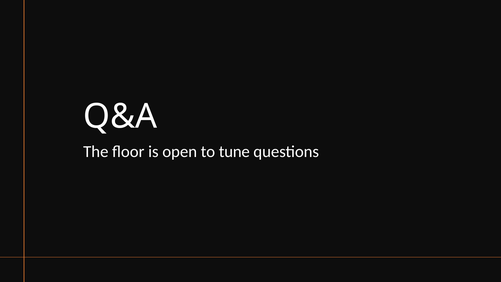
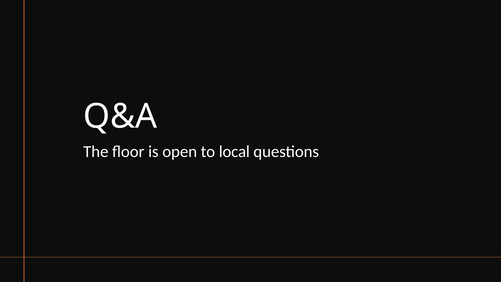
tune: tune -> local (234, 152)
